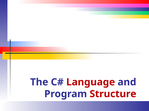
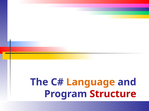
Language colour: red -> orange (91, 83)
